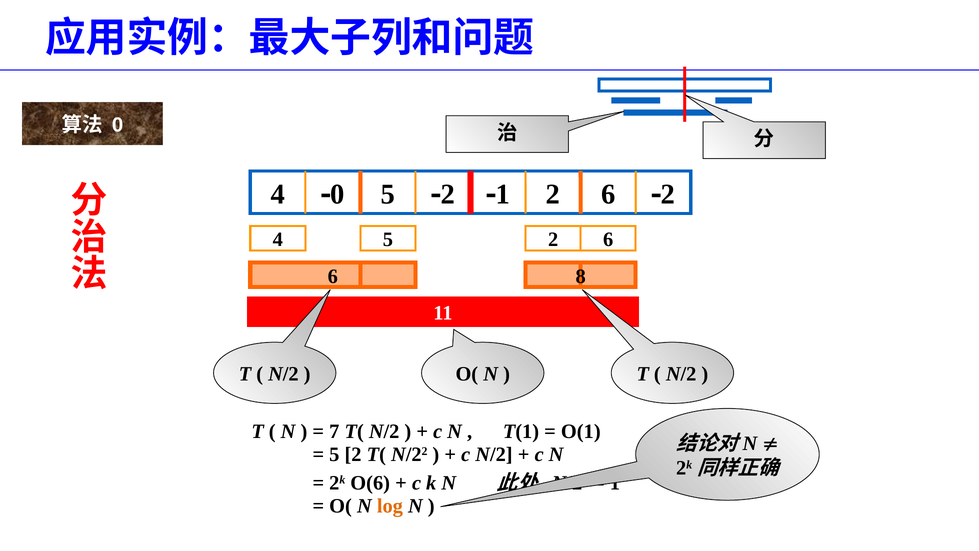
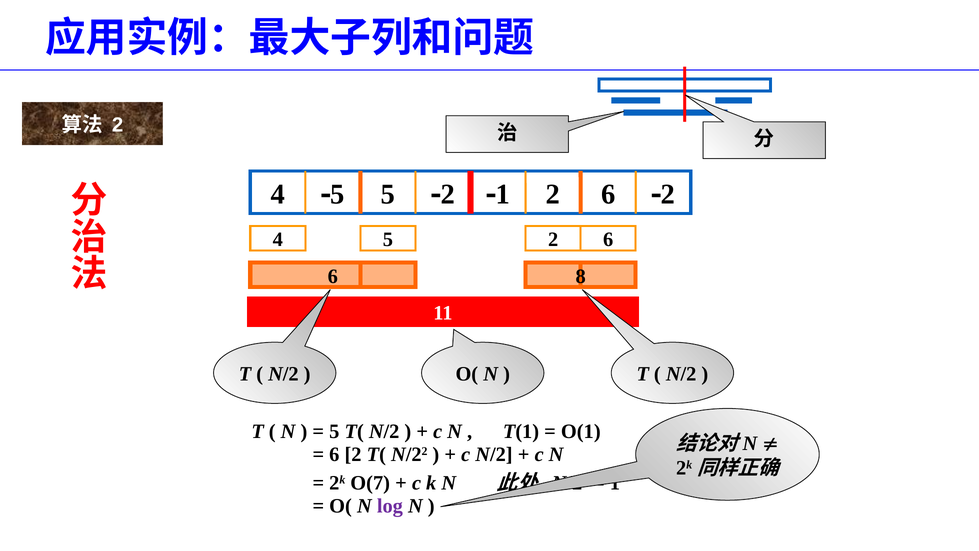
0: 0 -> 2 (118, 125)
0: 0 -> 5 (338, 194)
7: 7 -> 5 (334, 431)
5: 5 -> 6 (334, 454)
O(6: O(6 -> O(7 (370, 483)
log colour: orange -> purple (390, 506)
